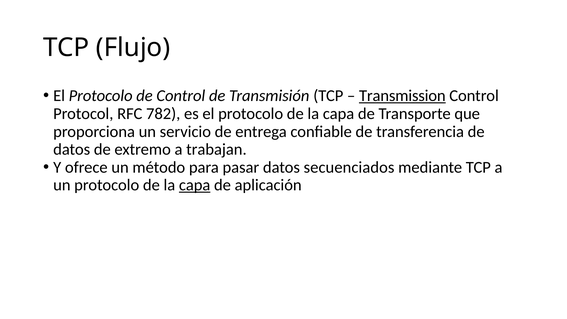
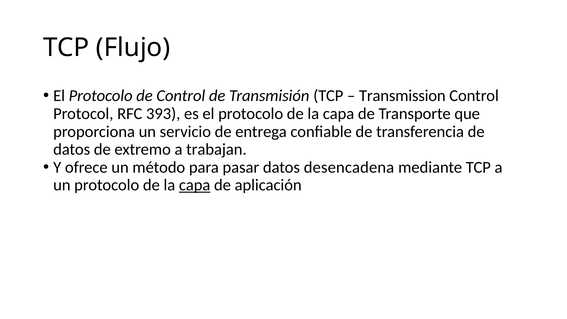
Transmission underline: present -> none (402, 96)
782: 782 -> 393 (163, 114)
secuenciados: secuenciados -> desencadena (349, 167)
